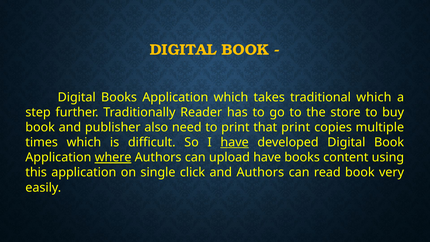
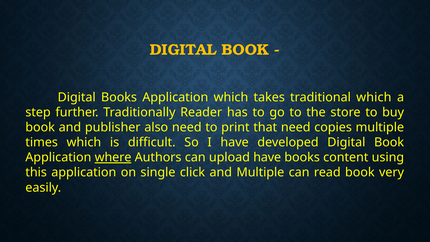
that print: print -> need (296, 127)
have underline: present -> none (235, 142)
and Authors: Authors -> Multiple (260, 172)
